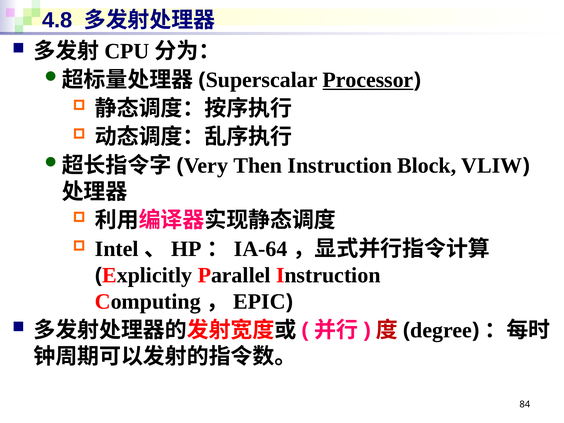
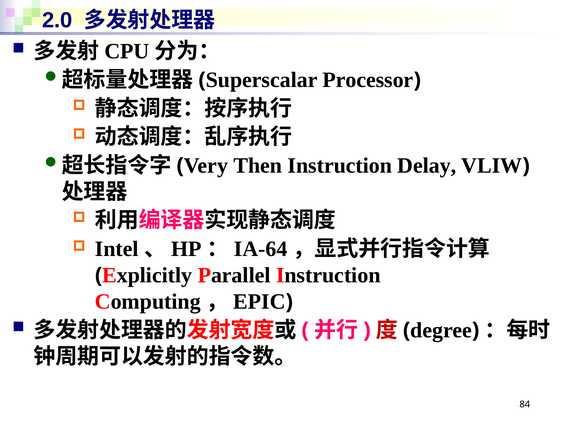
4.8: 4.8 -> 2.0 (57, 20)
Processor underline: present -> none (368, 80)
Block: Block -> Delay (427, 166)
